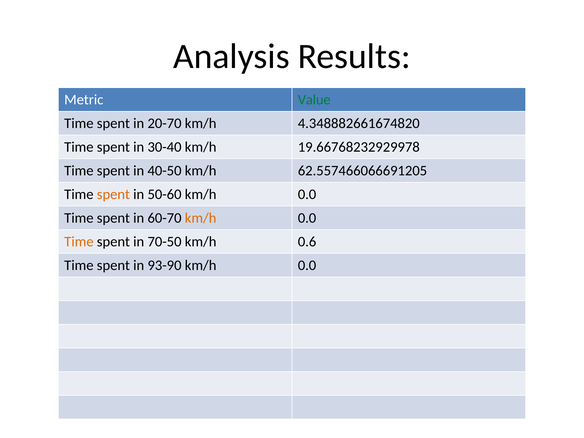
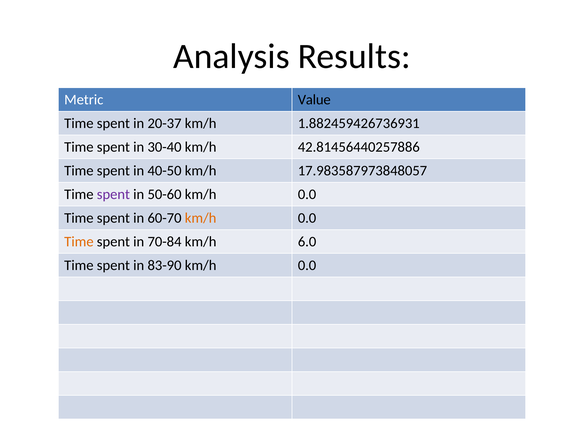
Value colour: green -> black (314, 100)
20-70: 20-70 -> 20-37 (165, 123)
4.348882661674820: 4.348882661674820 -> 1.882459426736931 (359, 123)
19.66768232929978: 19.66768232929978 -> 42.81456440257886 (359, 147)
62.557466066691205: 62.557466066691205 -> 17.983587973848057 (362, 171)
spent colour: orange -> purple (113, 194)
70-50: 70-50 -> 70-84 (165, 242)
0.6: 0.6 -> 6.0 (307, 242)
93-90: 93-90 -> 83-90 (165, 265)
